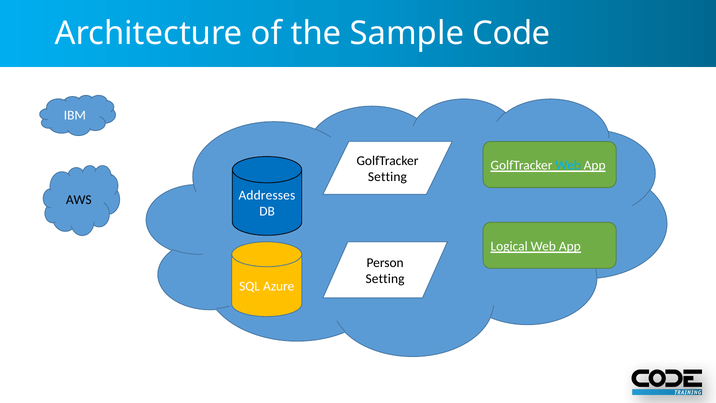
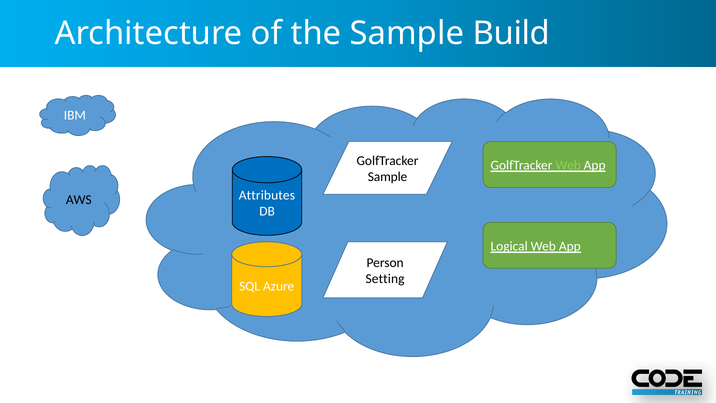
Code: Code -> Build (511, 33)
Web colour: light blue -> light green (568, 165)
Setting: Setting -> Sample (388, 177)
Addresses: Addresses -> Attributes (267, 195)
